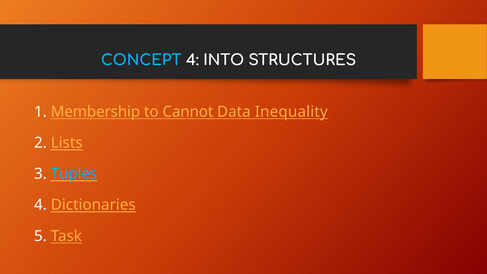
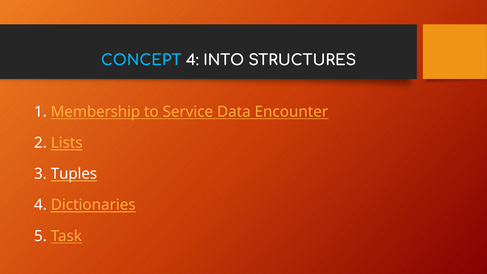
Cannot: Cannot -> Service (188, 112)
Inequality: Inequality -> Encounter (291, 112)
Tuples colour: light blue -> white (74, 174)
